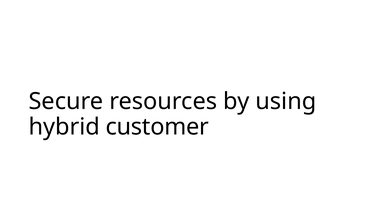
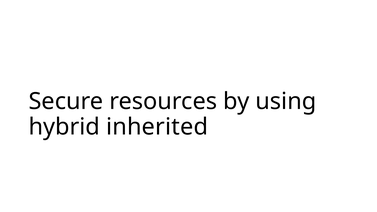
customer: customer -> inherited (157, 127)
